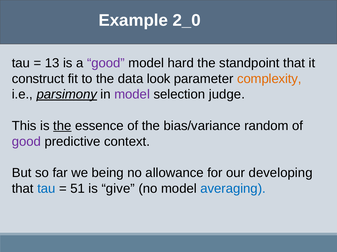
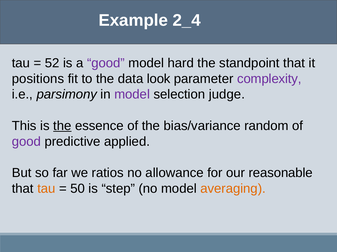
2_0: 2_0 -> 2_4 (187, 20)
13: 13 -> 52 (52, 63)
construct: construct -> positions (38, 79)
complexity colour: orange -> purple (269, 79)
parsimony underline: present -> none (67, 95)
context: context -> applied (127, 142)
being: being -> ratios (108, 173)
developing: developing -> reasonable (281, 173)
tau colour: blue -> orange (46, 189)
51: 51 -> 50 (78, 189)
give: give -> step (118, 189)
averaging colour: blue -> orange (233, 189)
